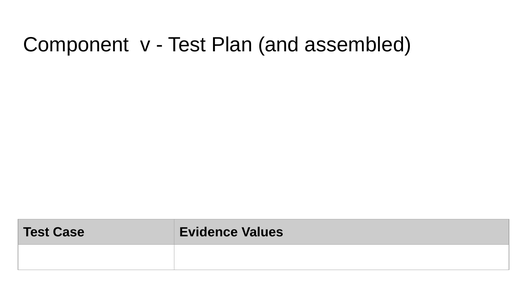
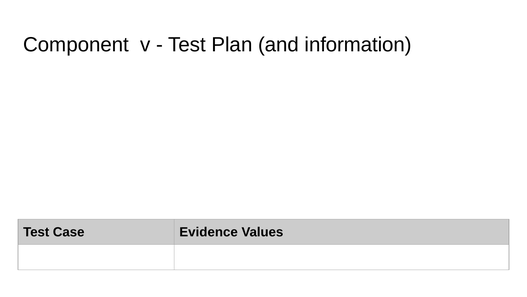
assembled: assembled -> information (358, 45)
